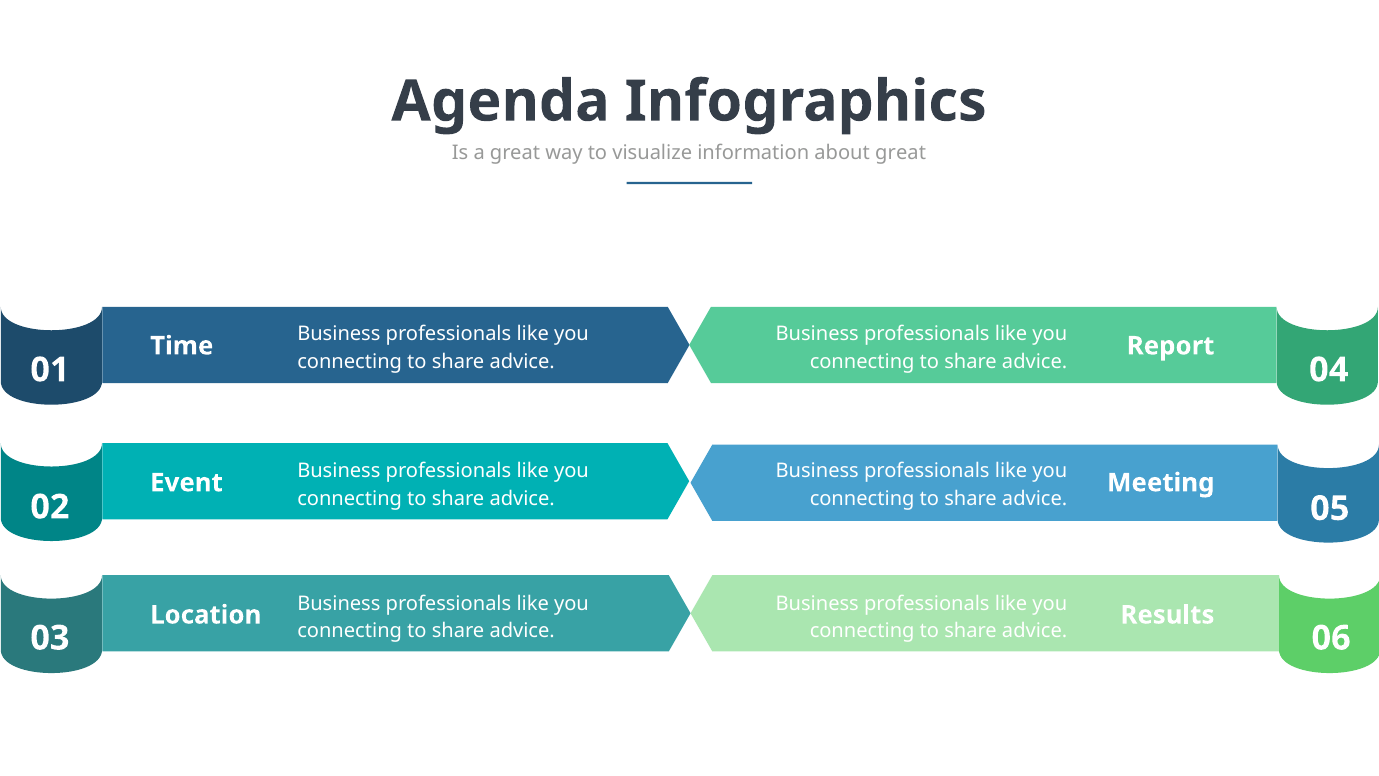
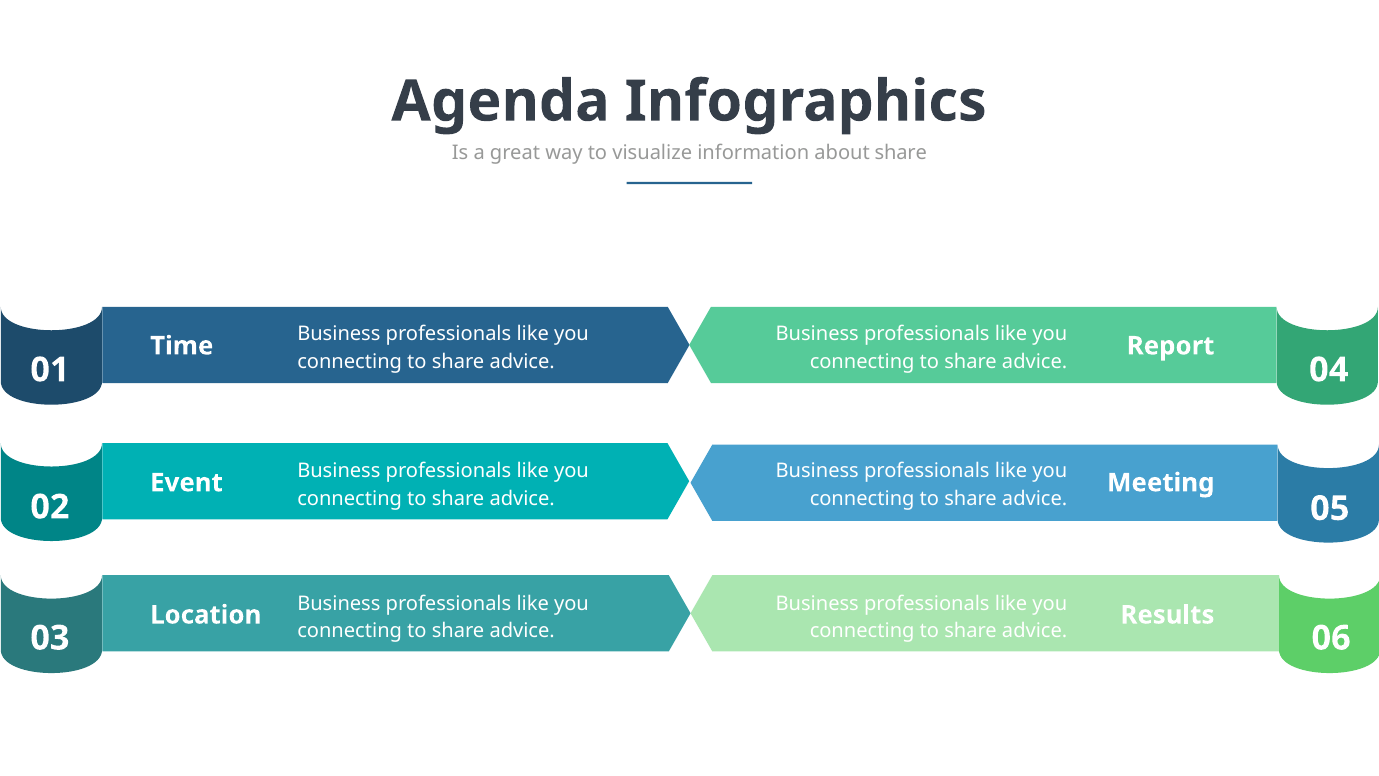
about great: great -> share (901, 153)
